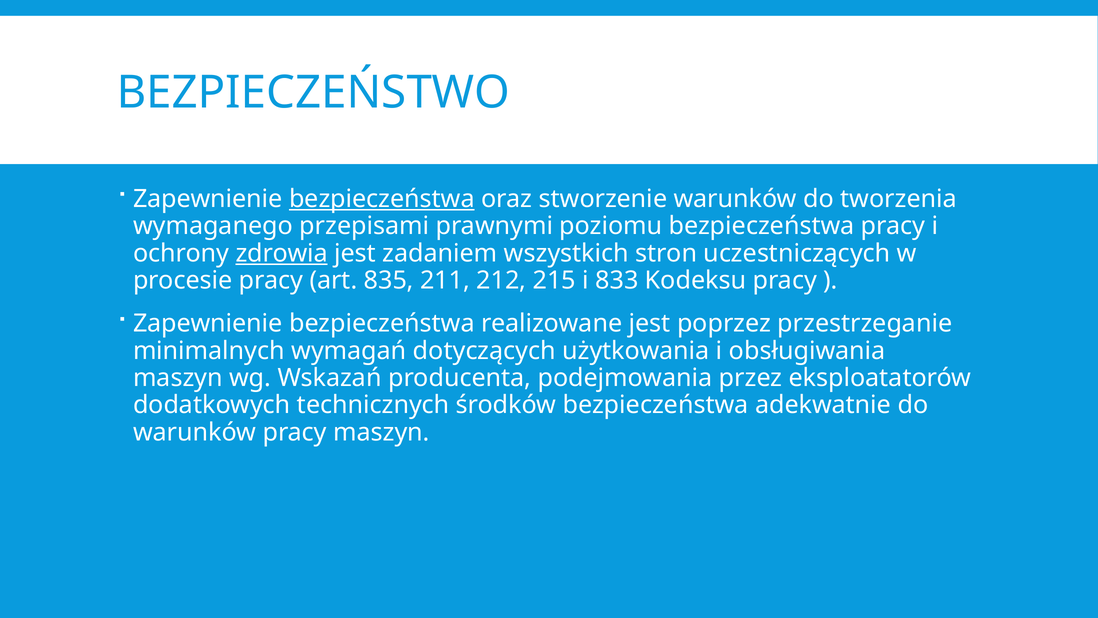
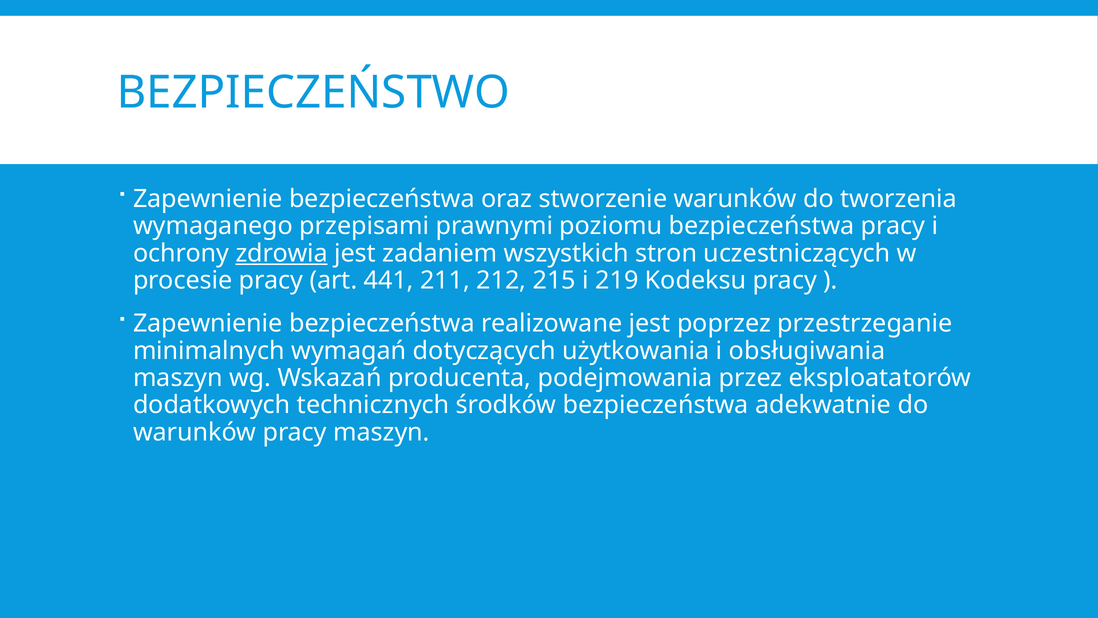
bezpieczeństwa underline: present -> none (382, 199)
835: 835 -> 441 (389, 280)
833: 833 -> 219 (617, 280)
